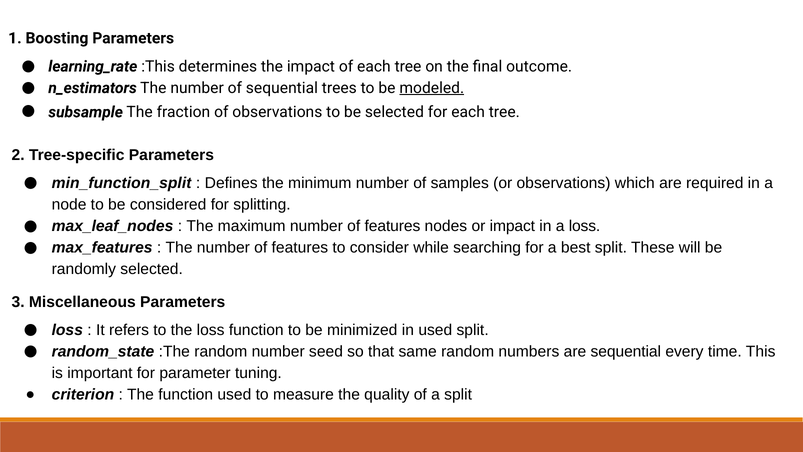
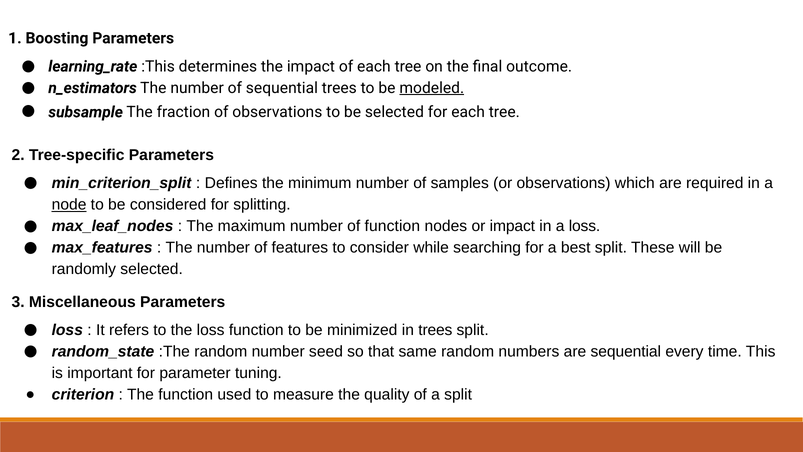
min_function_split: min_function_split -> min_criterion_split (122, 183)
node underline: none -> present (69, 205)
maximum number of features: features -> function (392, 226)
in used: used -> trees (435, 330)
